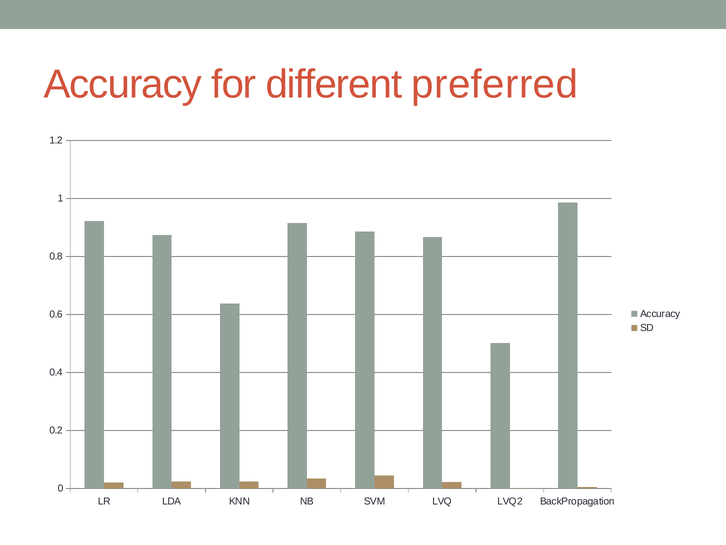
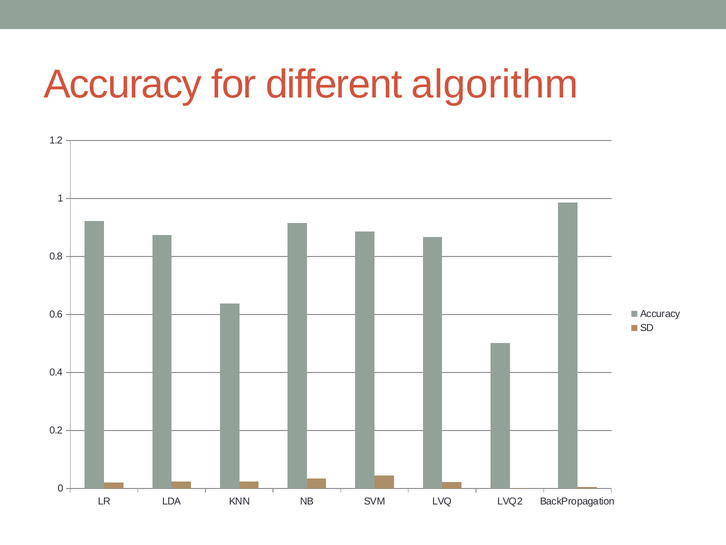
preferred: preferred -> algorithm (495, 85)
